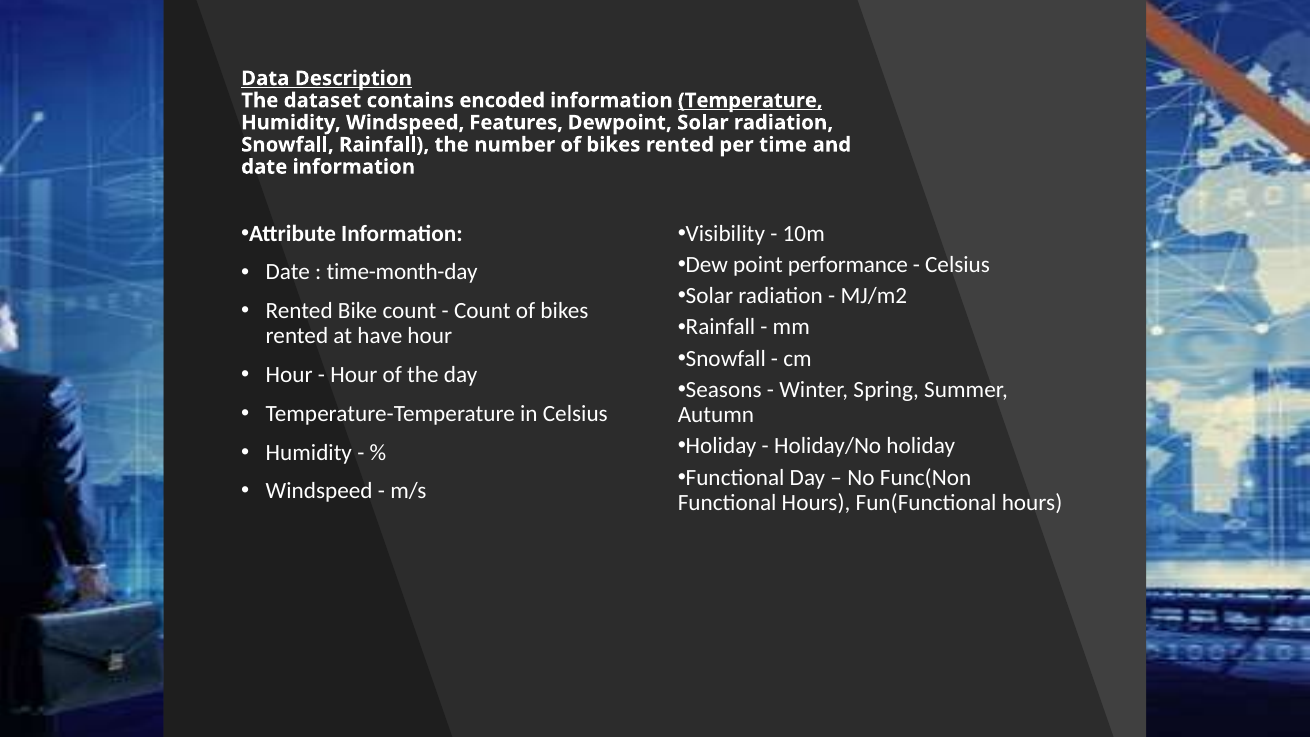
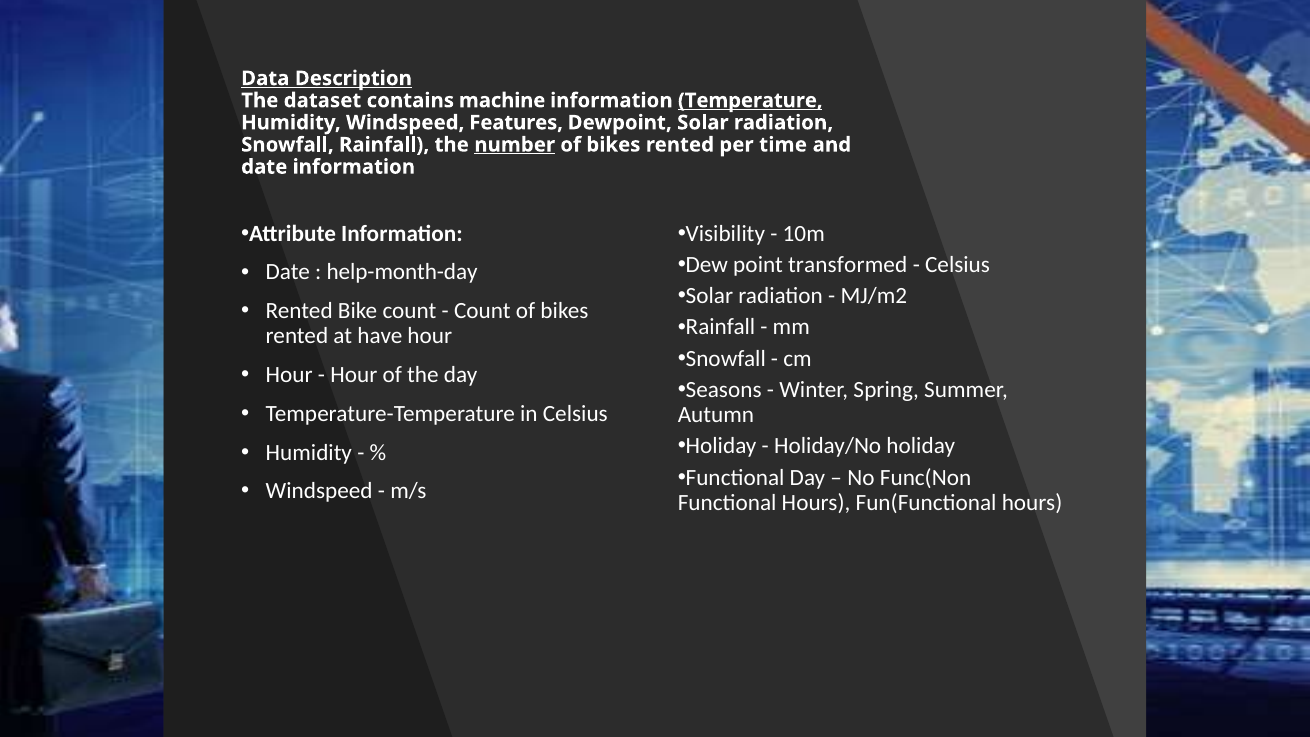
encoded: encoded -> machine (502, 101)
number underline: none -> present (515, 145)
performance: performance -> transformed (848, 265)
time-month-day: time-month-day -> help-month-day (402, 272)
